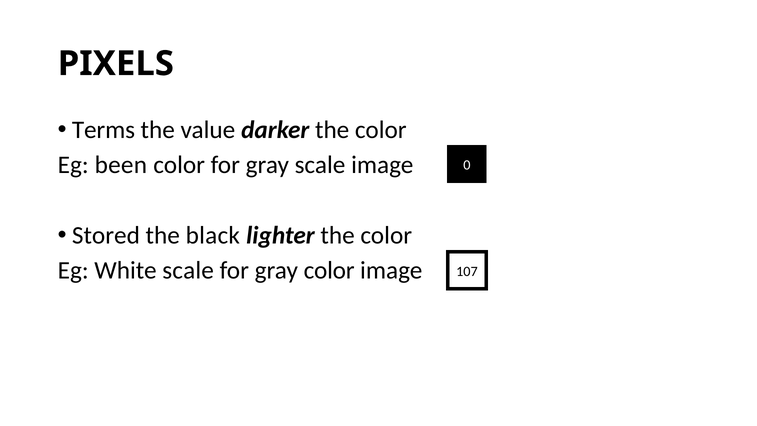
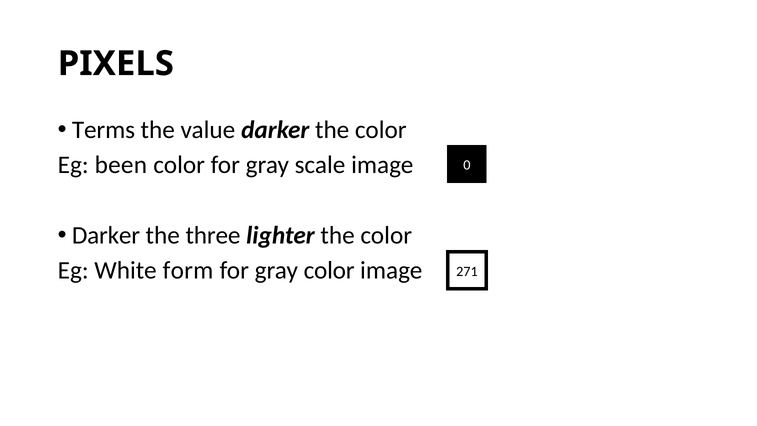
Stored: Stored -> Darker (106, 235)
black: black -> three (213, 235)
White scale: scale -> form (188, 270)
107: 107 -> 271 (467, 271)
